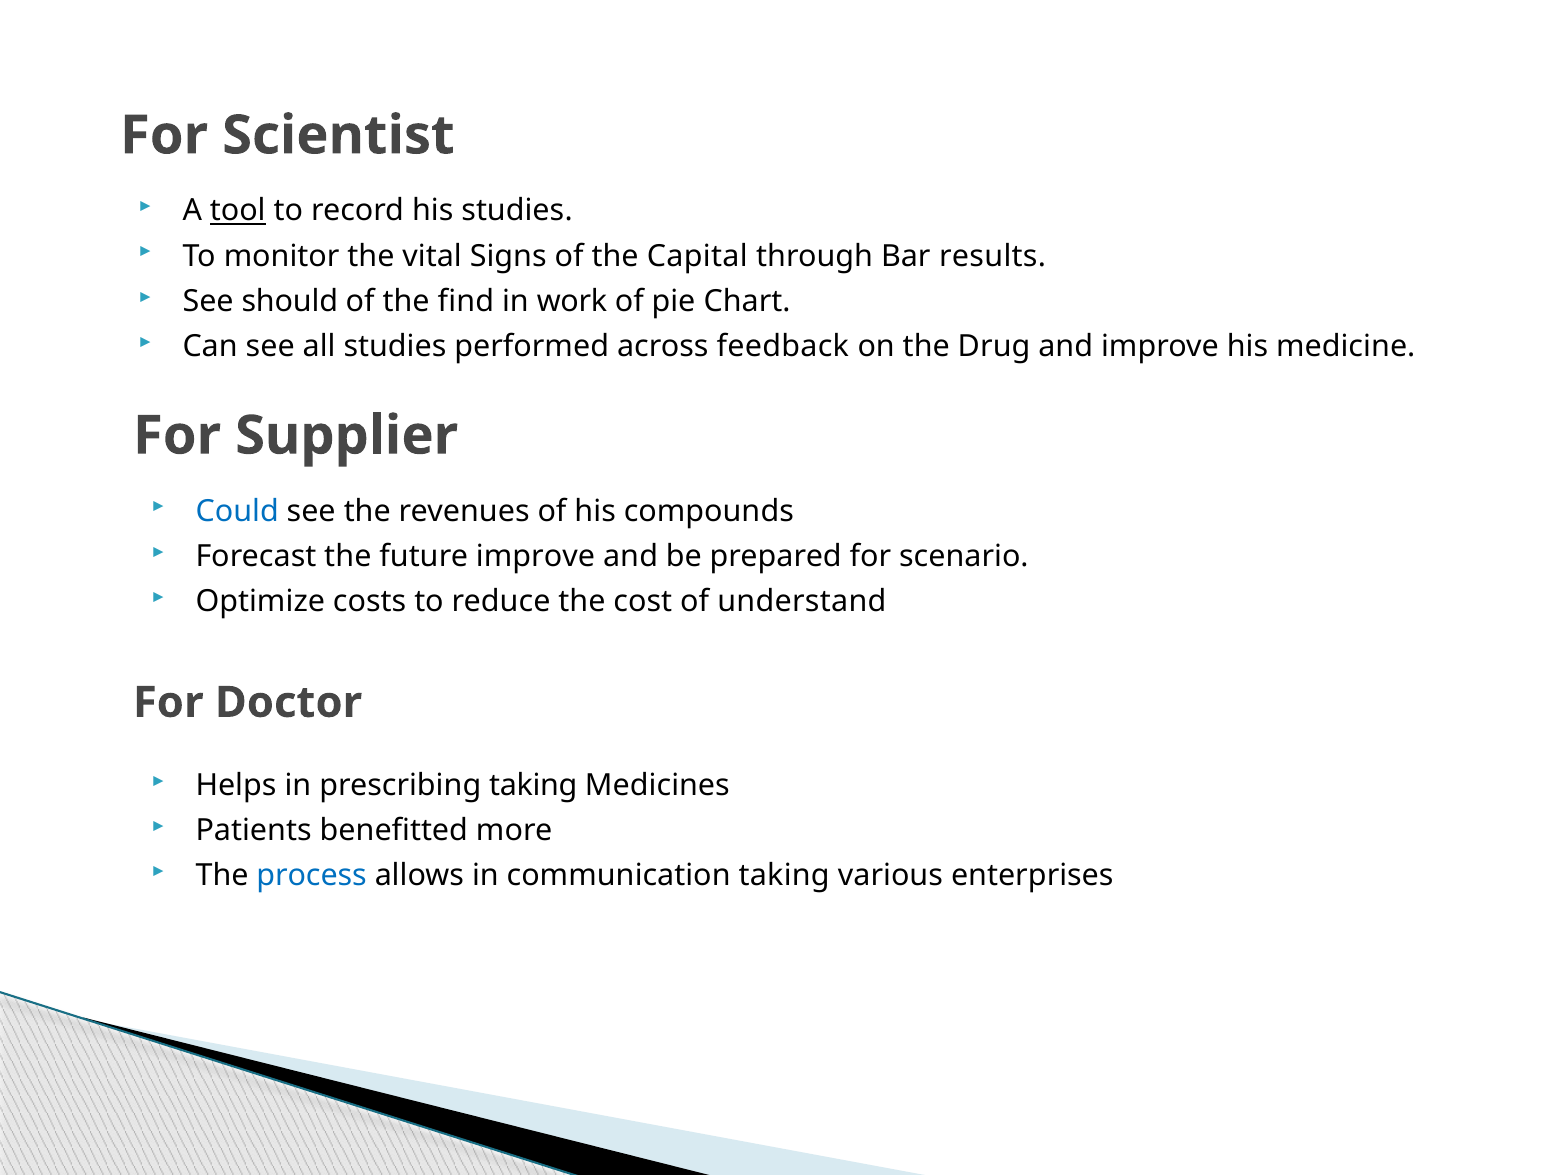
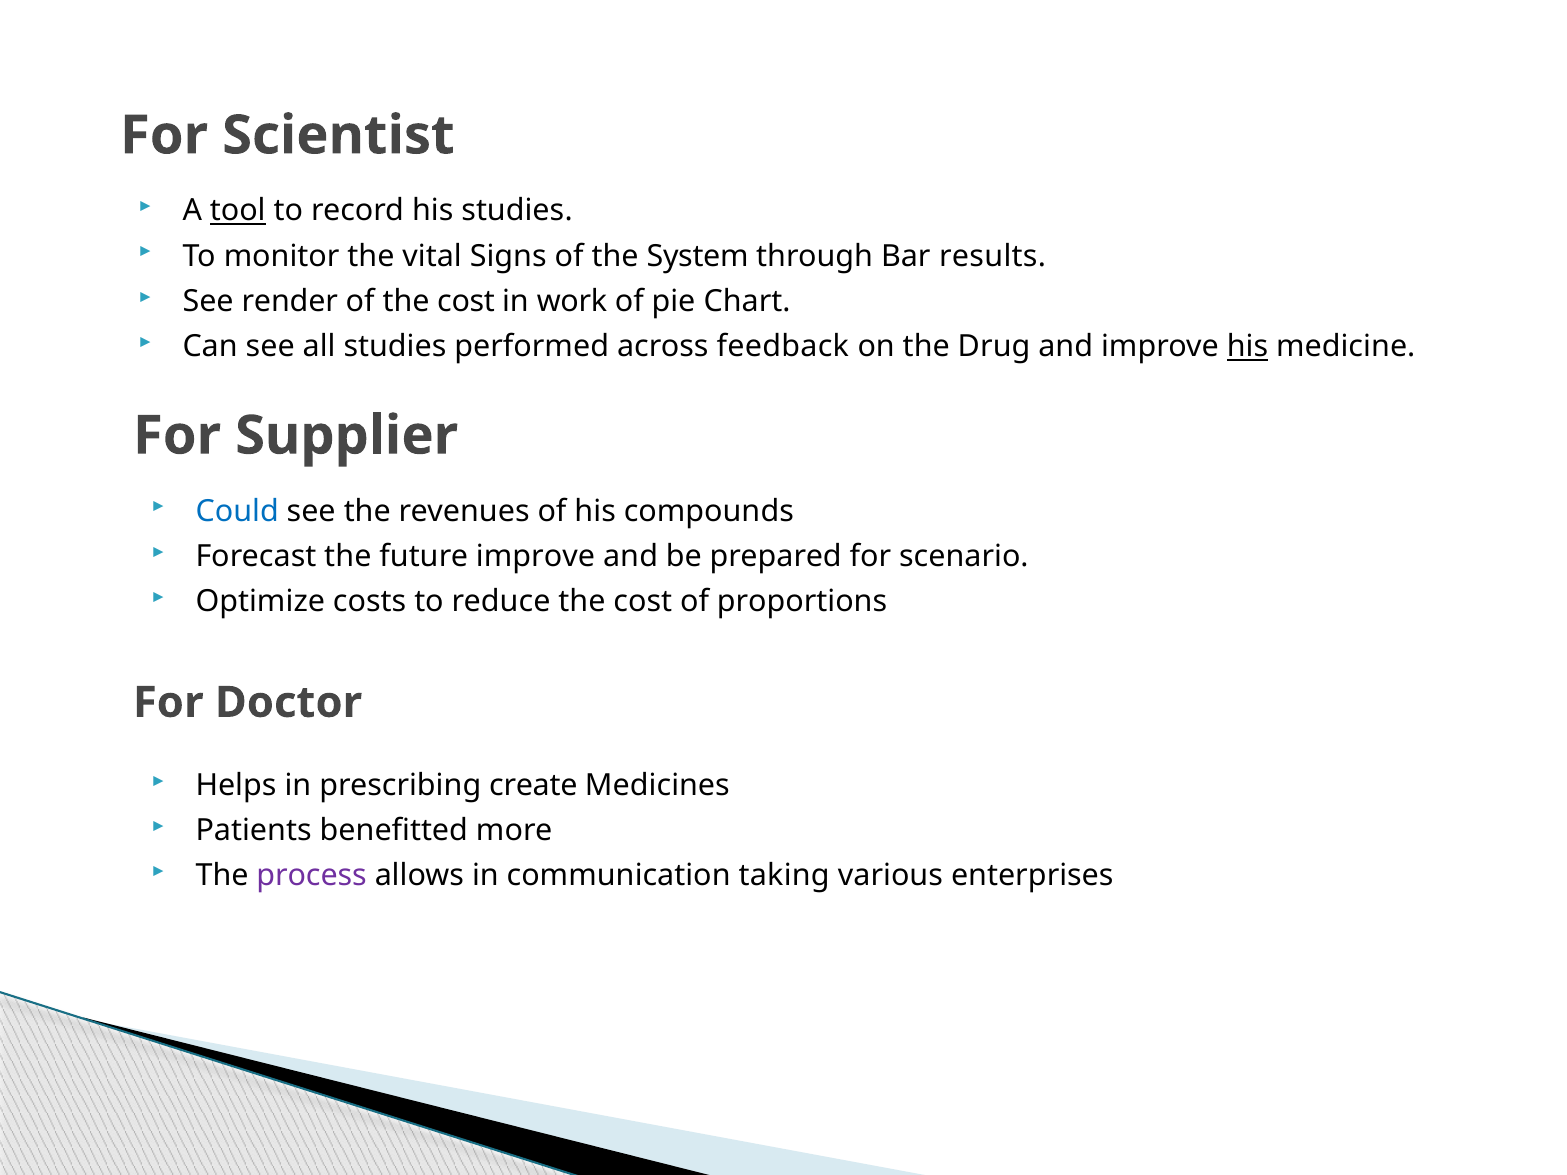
Capital: Capital -> System (698, 256)
should: should -> render (290, 301)
of the find: find -> cost (466, 301)
his underline: none -> present (1248, 347)
understand: understand -> proportions (802, 602)
prescribing taking: taking -> create (533, 785)
process colour: blue -> purple (312, 876)
